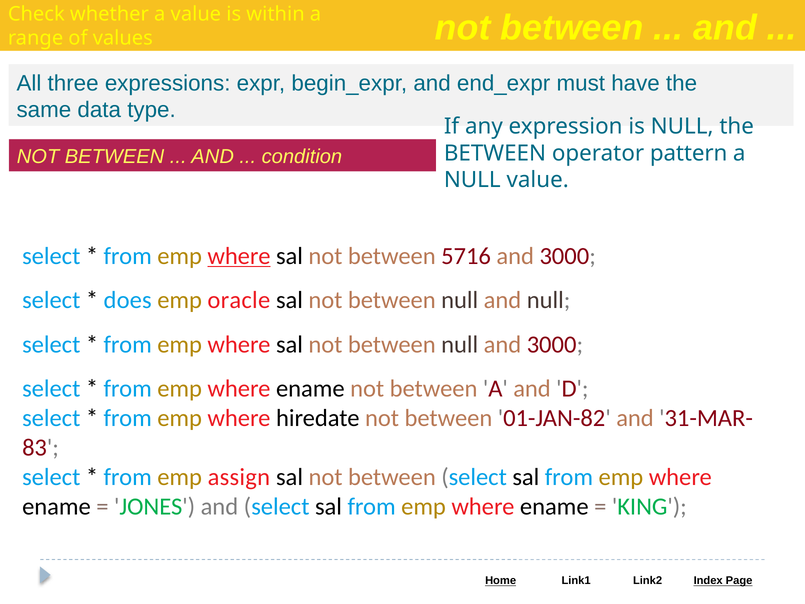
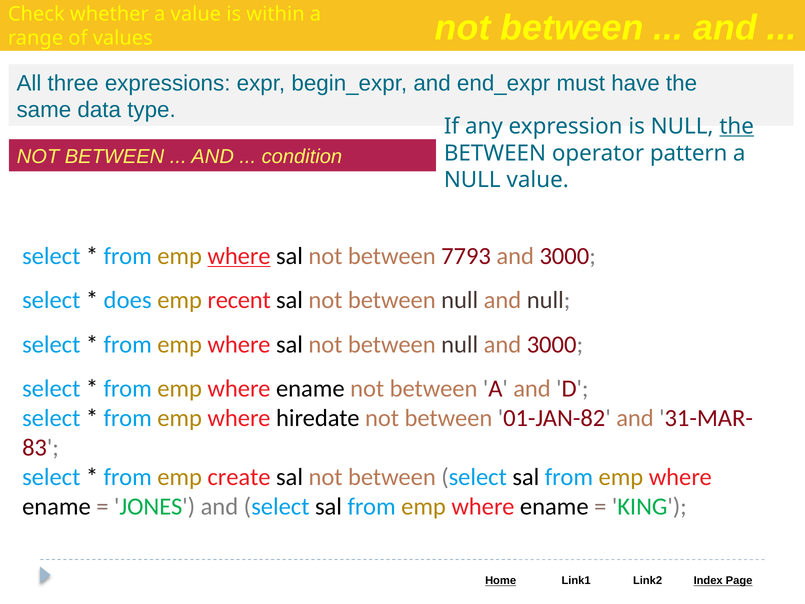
the underline: none -> present (737, 126)
5716: 5716 -> 7793 (466, 256)
oracle: oracle -> recent (239, 300)
assign: assign -> create (239, 477)
